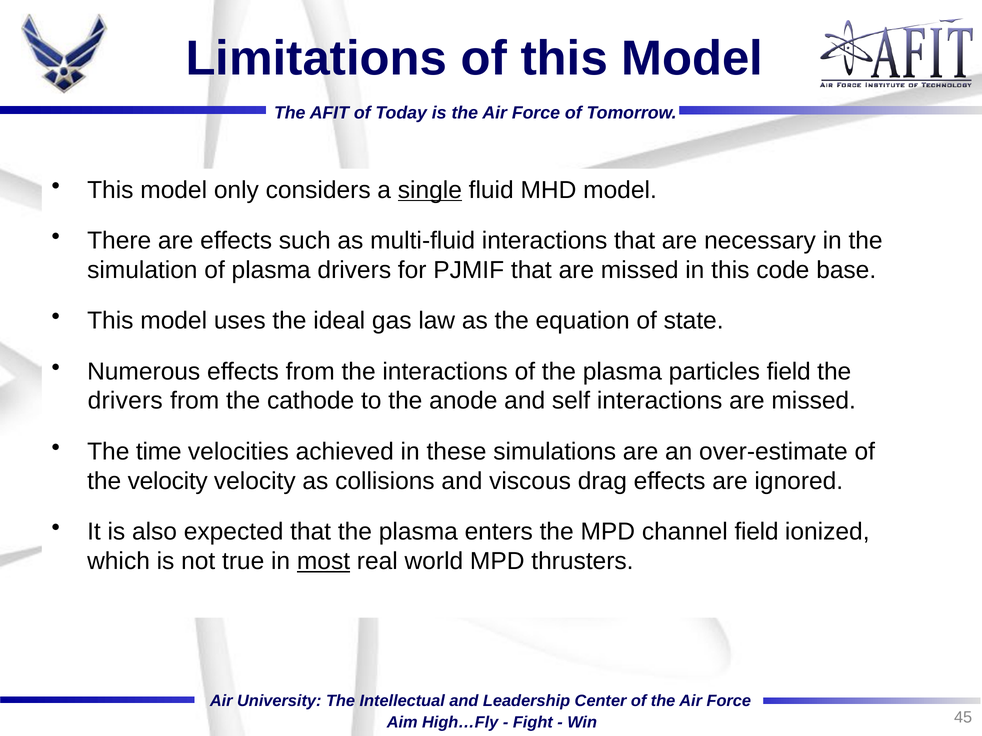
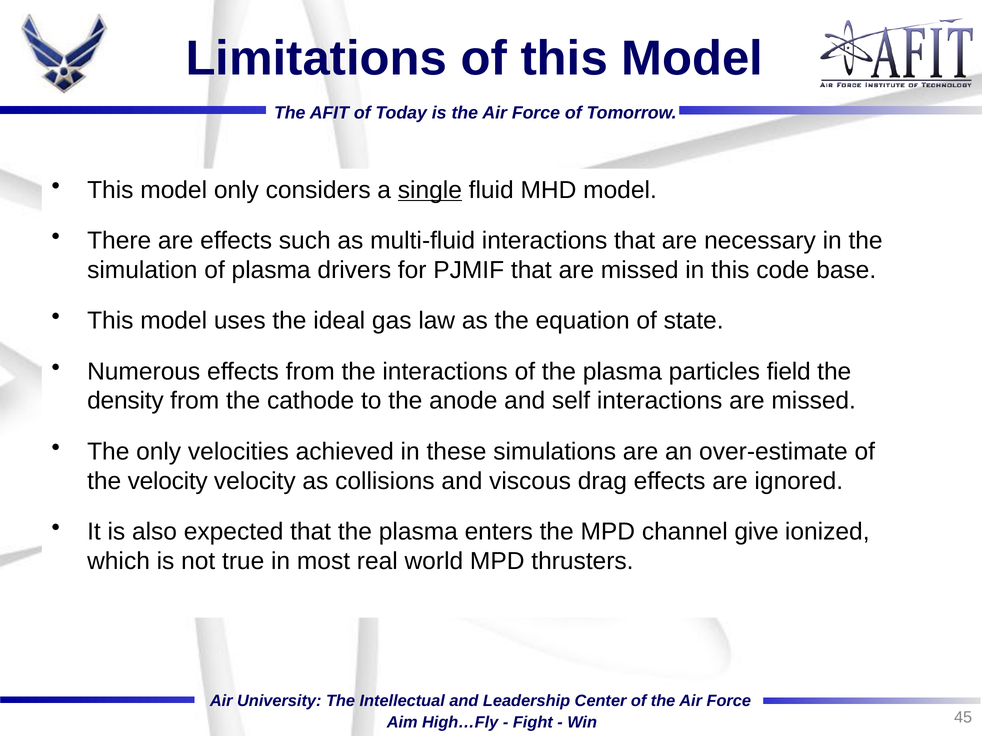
drivers: drivers -> density (125, 401)
The time: time -> only (159, 452)
channel field: field -> give (757, 532)
most underline: present -> none (324, 562)
